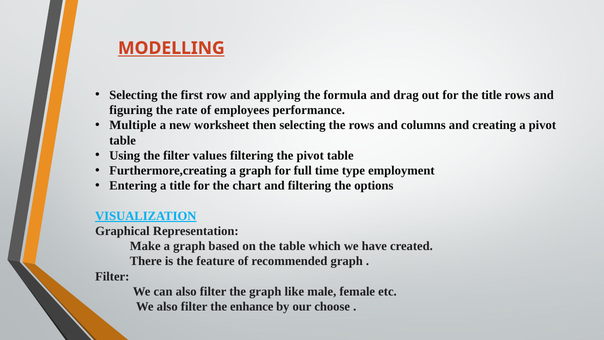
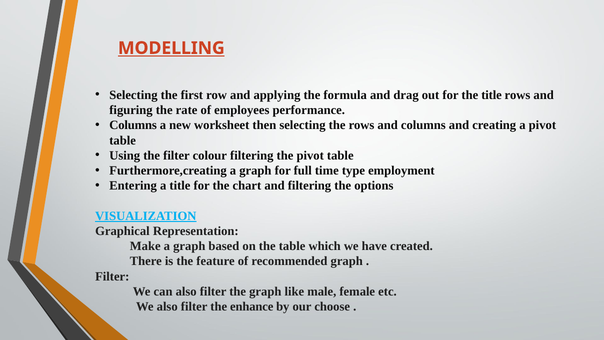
Multiple: Multiple -> Columns (133, 125)
values: values -> colour (210, 155)
